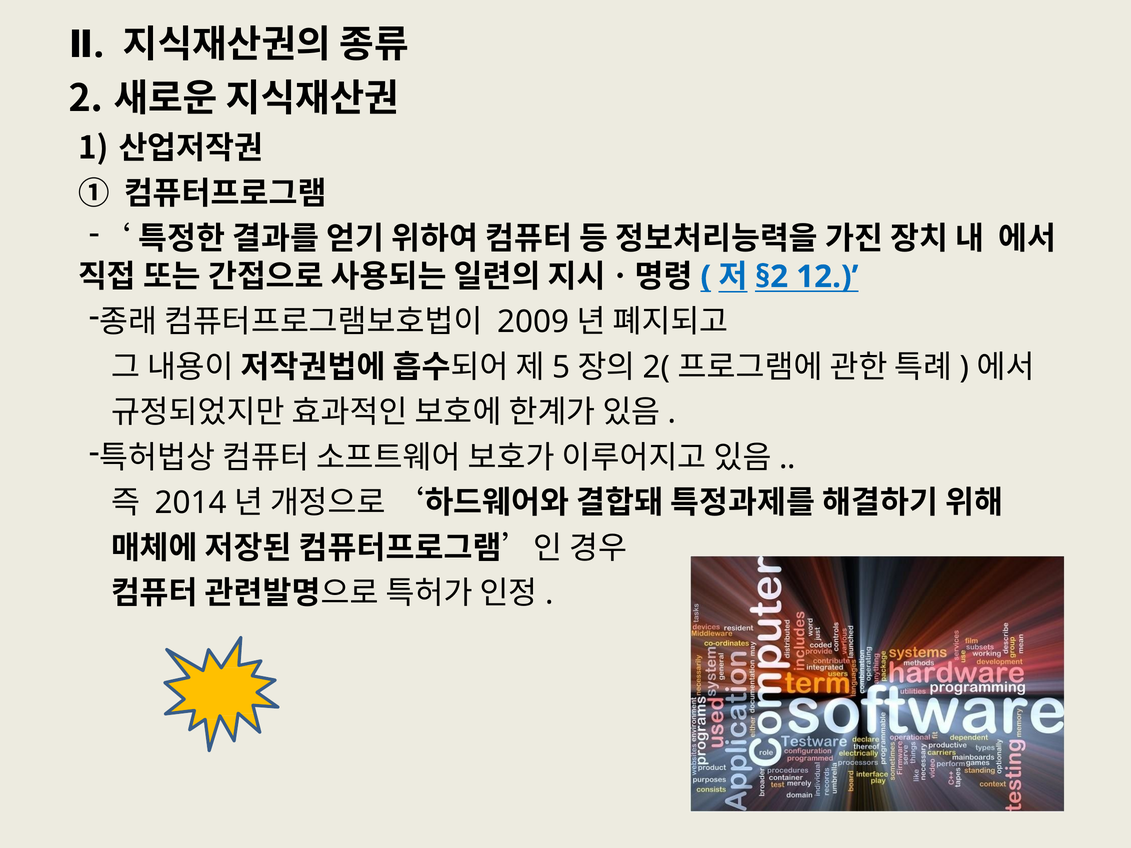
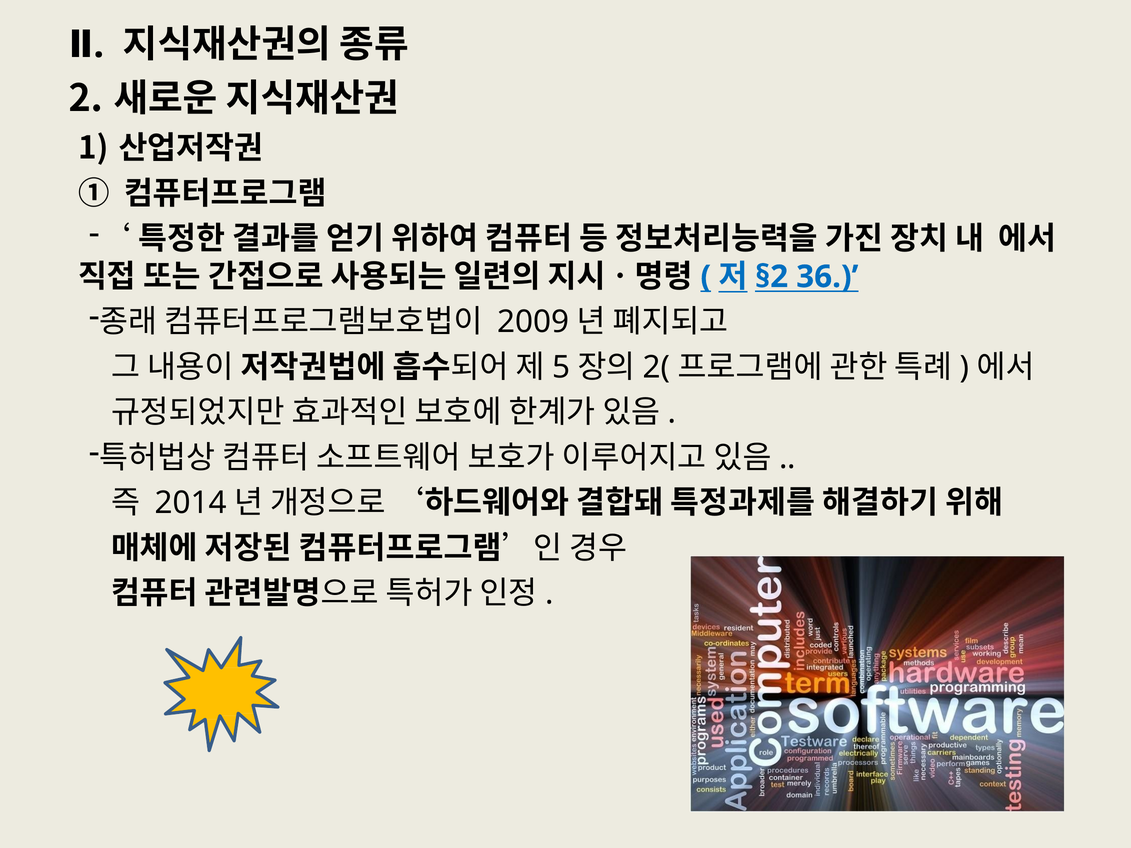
12: 12 -> 36 (827, 277)
